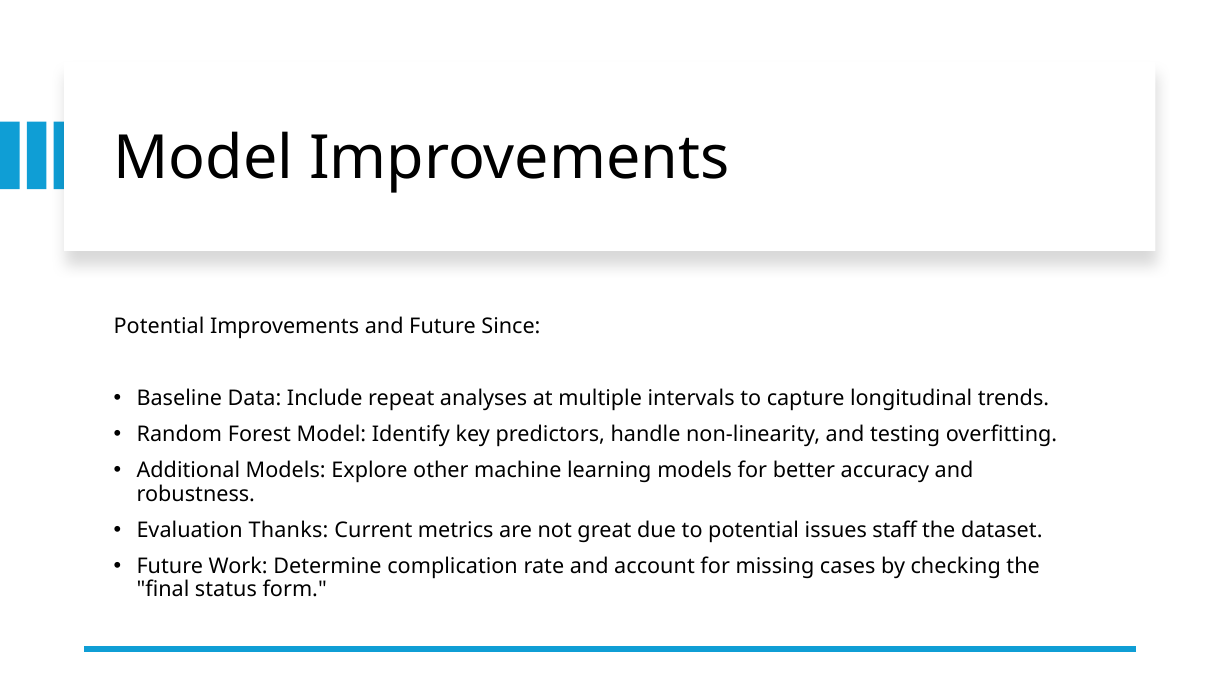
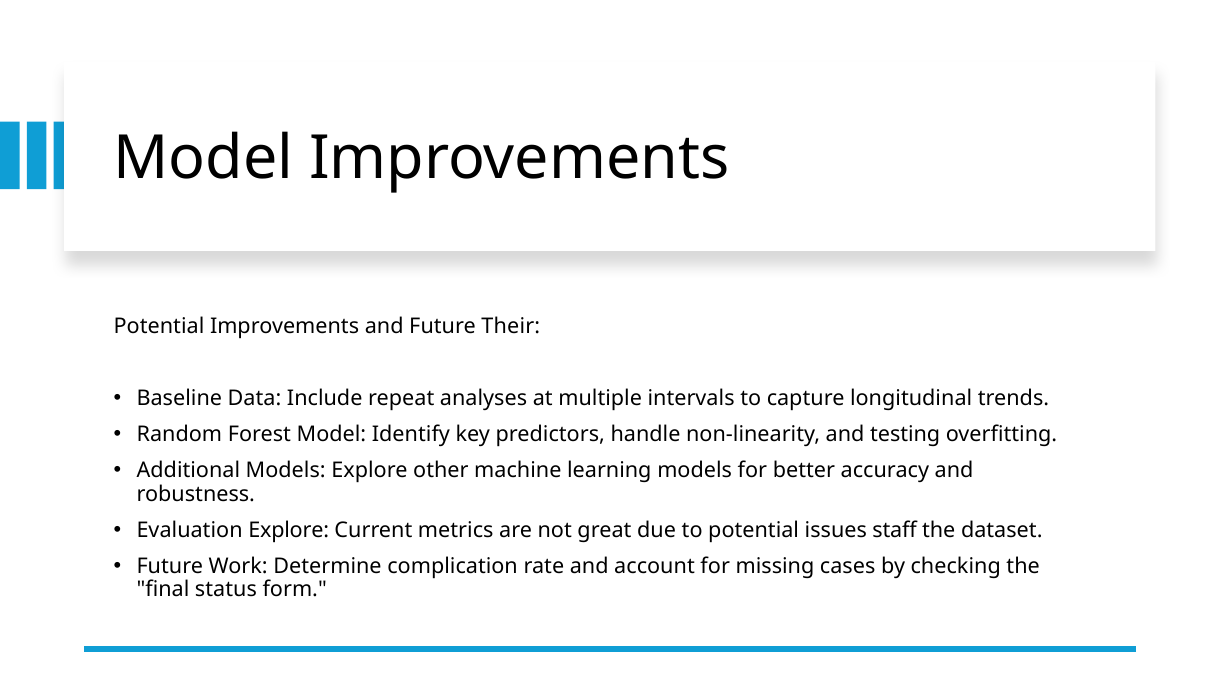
Since: Since -> Their (511, 326)
Evaluation Thanks: Thanks -> Explore (289, 530)
